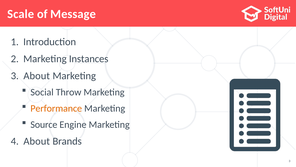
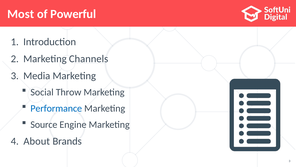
Scale: Scale -> Most (21, 14)
Message: Message -> Powerful (73, 14)
Instances: Instances -> Channels (89, 59)
3 About: About -> Media (37, 76)
Performance colour: orange -> blue (56, 108)
